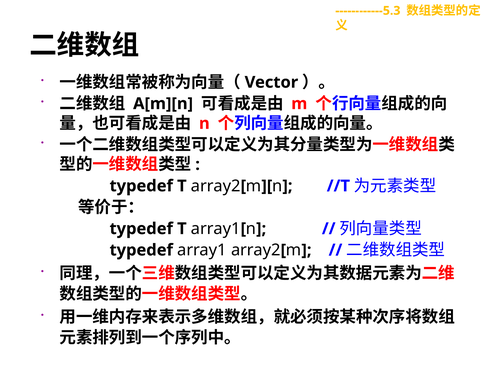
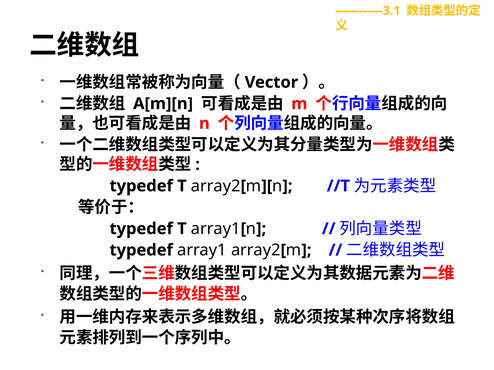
------------5.3: ------------5.3 -> ------------3.1 (368, 11)
